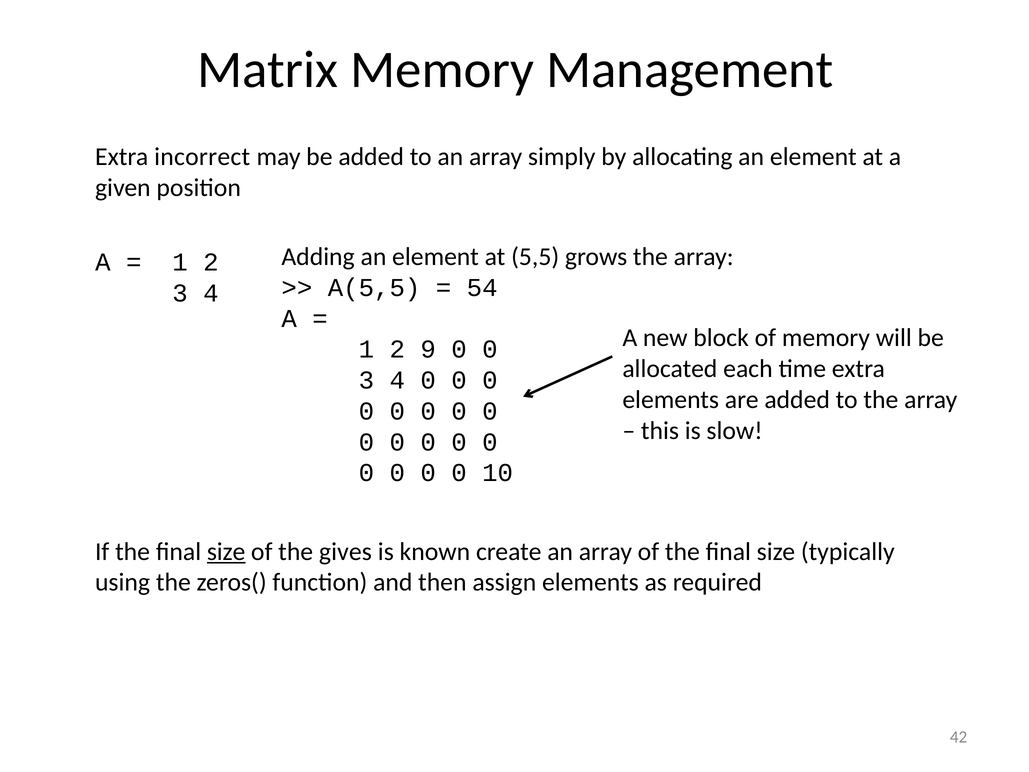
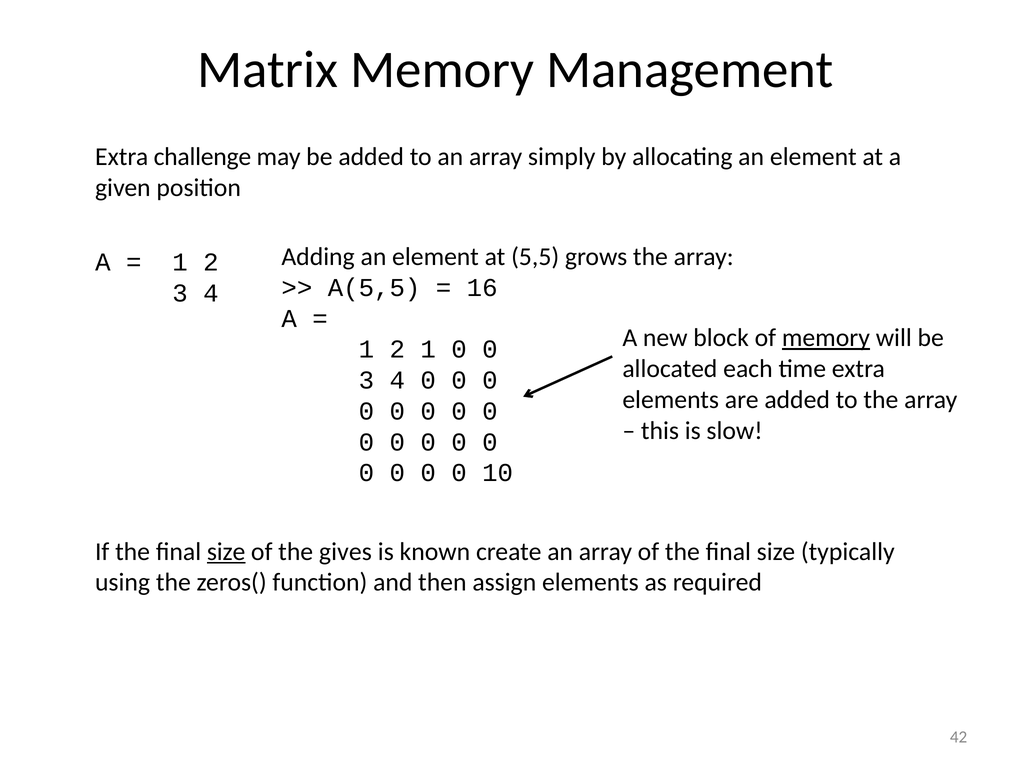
incorrect: incorrect -> challenge (202, 157)
54: 54 -> 16 (482, 288)
memory underline: none -> present (826, 338)
2 9: 9 -> 1 (428, 349)
